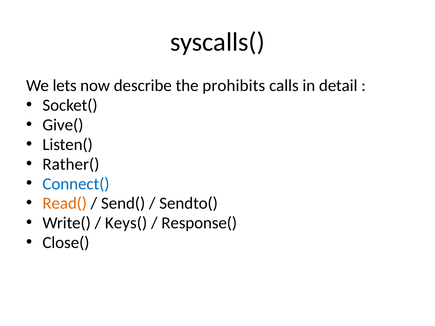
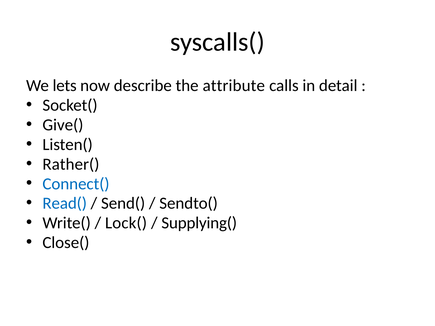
prohibits: prohibits -> attribute (234, 86)
Read( colour: orange -> blue (65, 204)
Keys(: Keys( -> Lock( (126, 223)
Response(: Response( -> Supplying( (199, 223)
